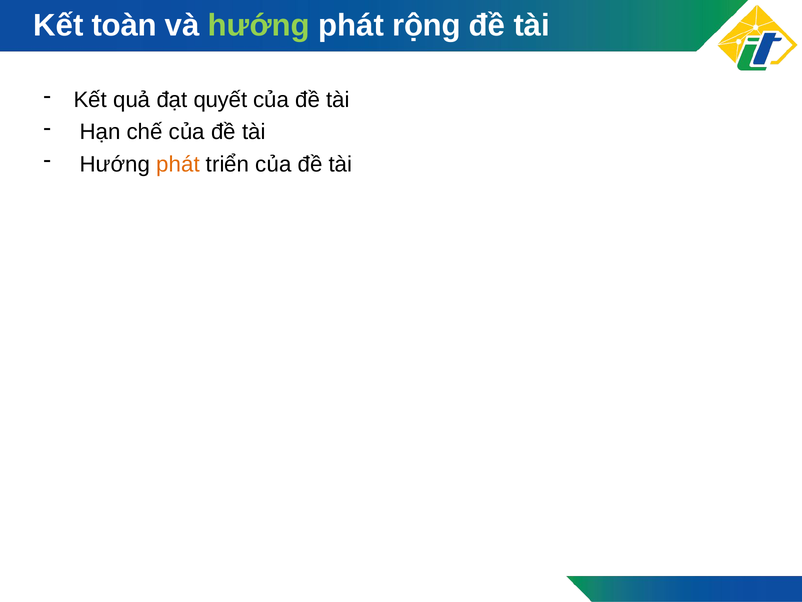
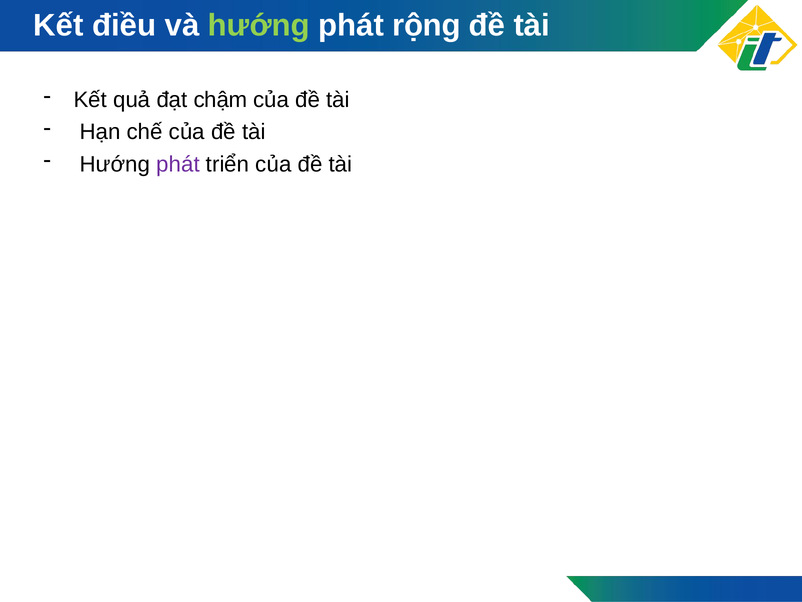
toàn: toàn -> điều (124, 26)
quyết: quyết -> chậm (220, 100)
phát colour: orange -> purple (178, 164)
